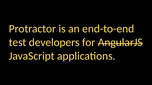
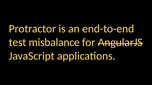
developers: developers -> misbalance (54, 43)
